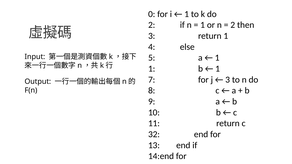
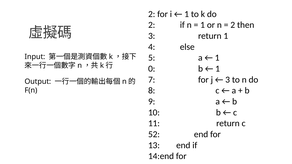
0: 0 -> 2 (152, 14)
1: 1 -> 0 (152, 69)
32: 32 -> 52 (154, 134)
